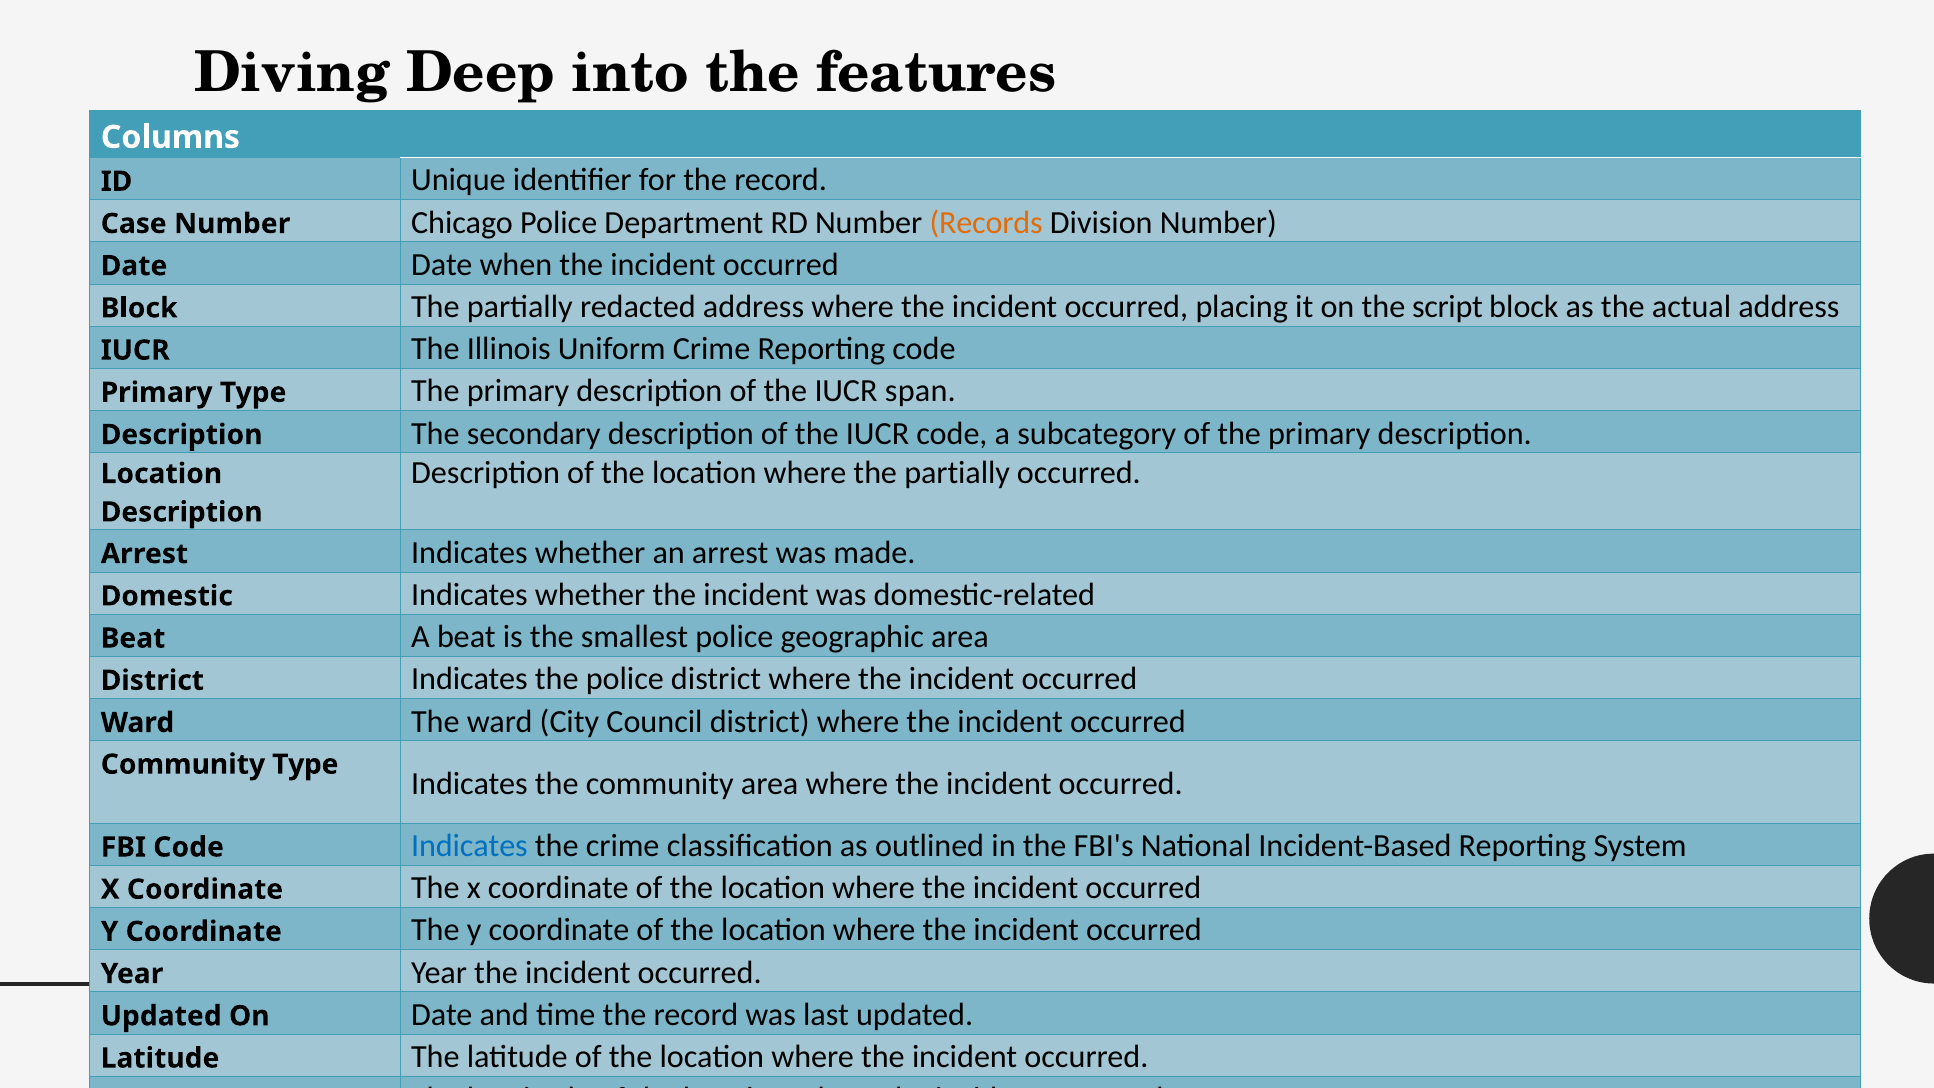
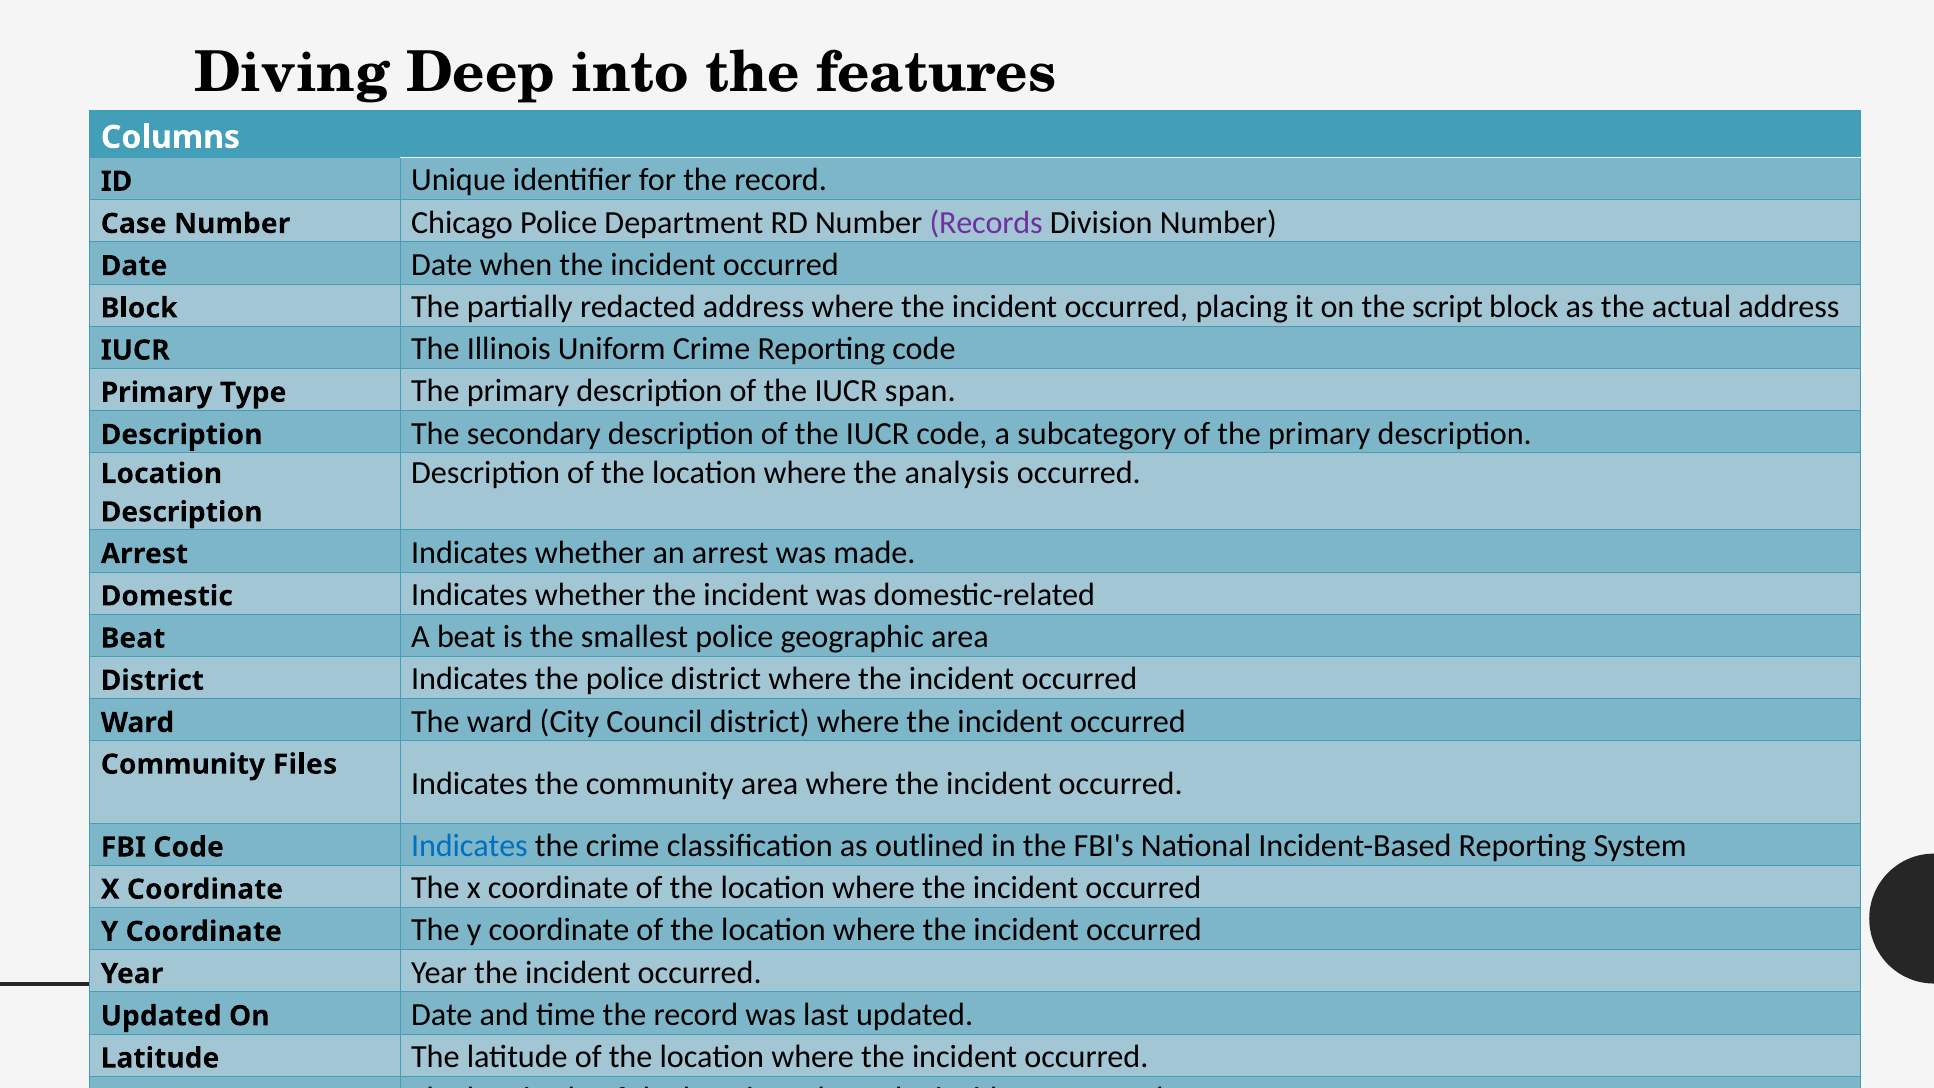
Records colour: orange -> purple (986, 222)
where the partially: partially -> analysis (957, 473)
Community Type: Type -> Files (305, 764)
